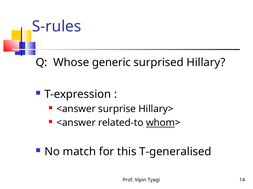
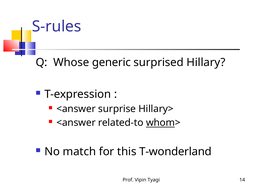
T-generalised: T-generalised -> T-wonderland (175, 152)
